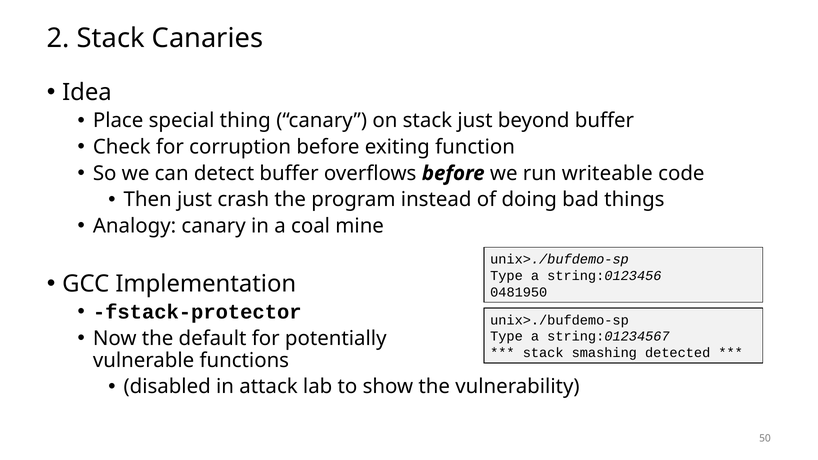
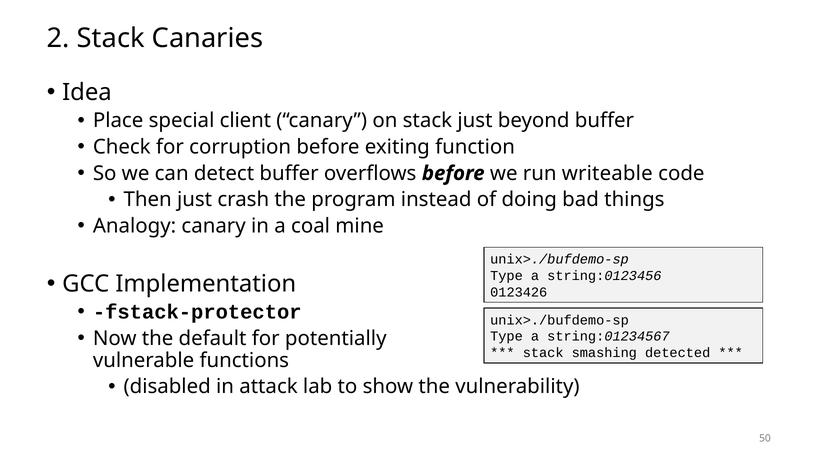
thing: thing -> client (245, 121)
0481950: 0481950 -> 0123426 (519, 292)
